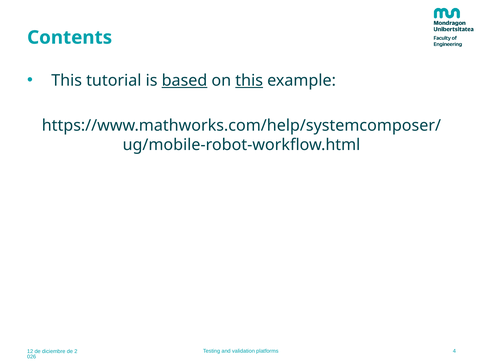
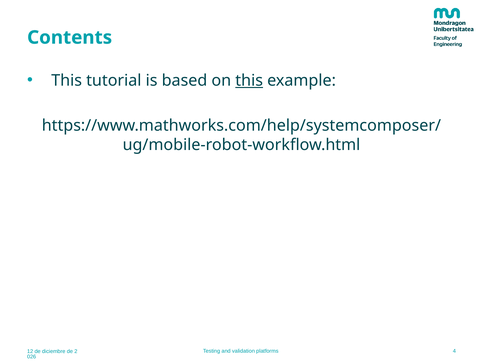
based underline: present -> none (184, 81)
